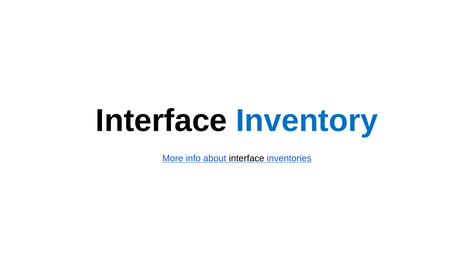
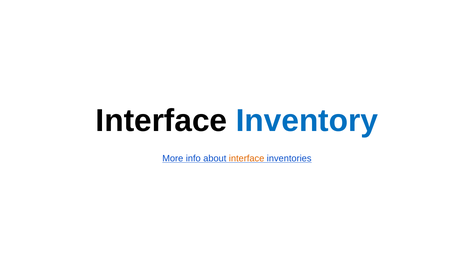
interface colour: black -> orange (247, 158)
